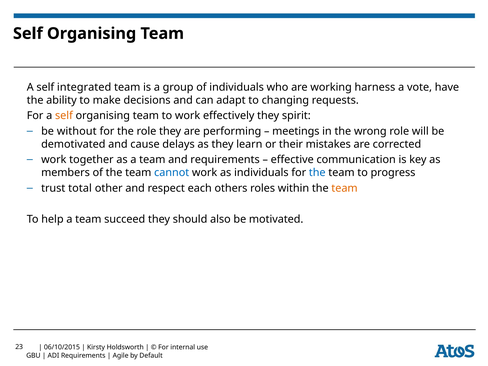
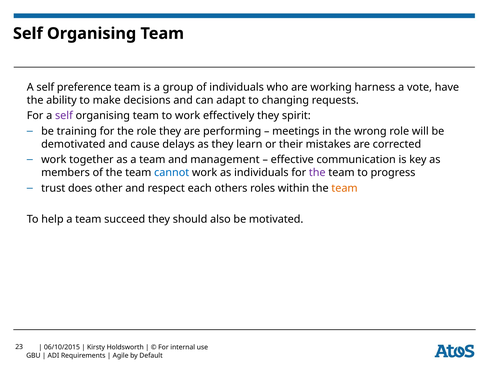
integrated: integrated -> preference (84, 87)
self colour: orange -> purple (64, 116)
without: without -> training (77, 131)
and requirements: requirements -> management (225, 160)
the colour: blue -> purple (317, 173)
total: total -> does (80, 188)
